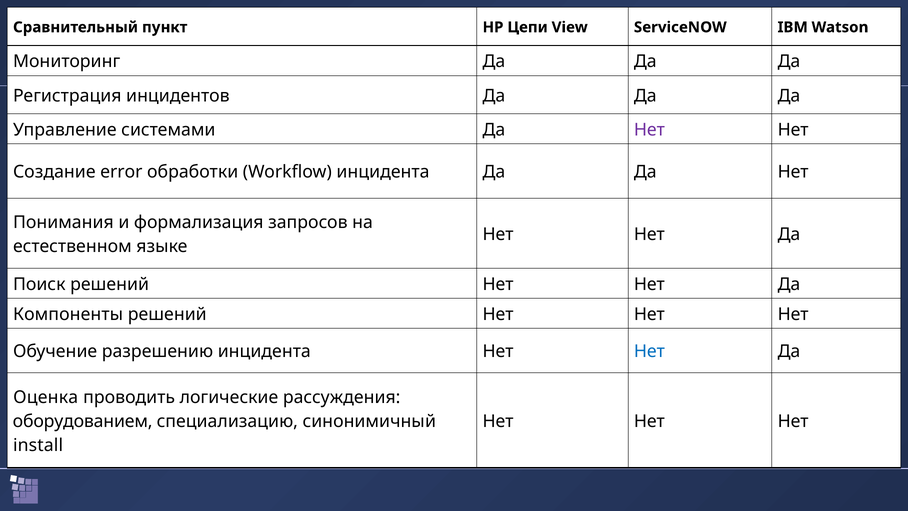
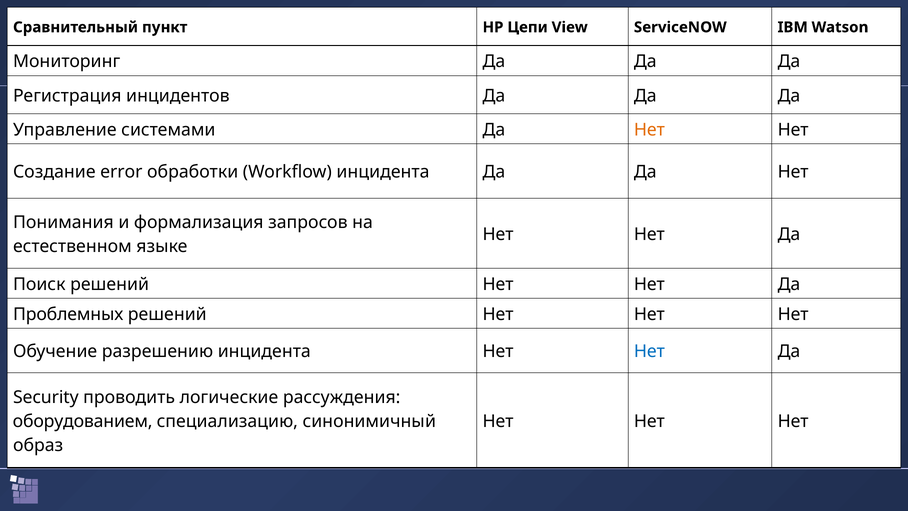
Нет colour: purple -> orange (649, 130)
Компоненты: Компоненты -> Проблемных (68, 314)
Оценка: Оценка -> Security (46, 397)
install: install -> образ (38, 445)
